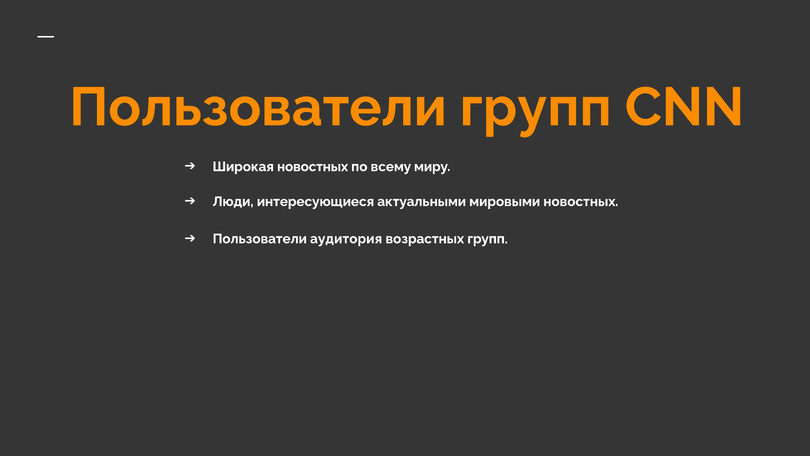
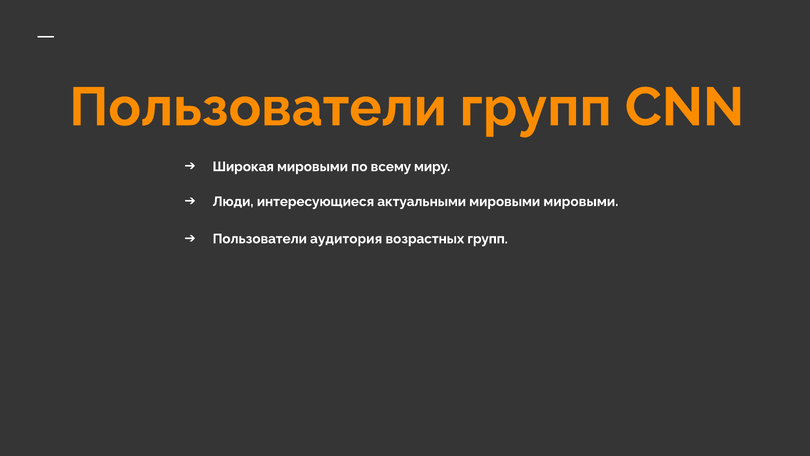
Широкая новостных: новостных -> мировыми (313, 167)
мировыми новостных: новостных -> мировыми (581, 201)
